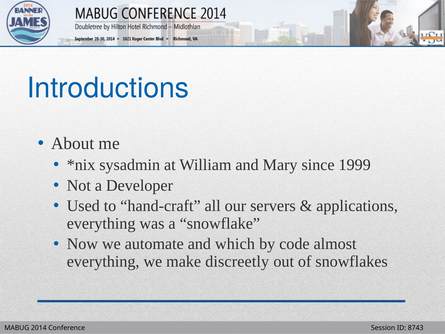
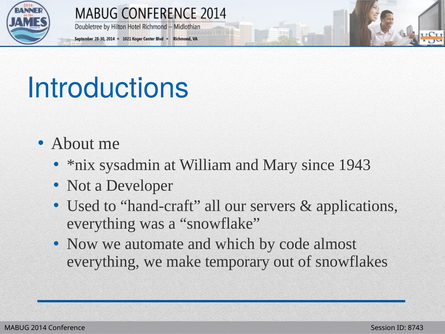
1999: 1999 -> 1943 (355, 165)
discreetly: discreetly -> temporary (237, 261)
